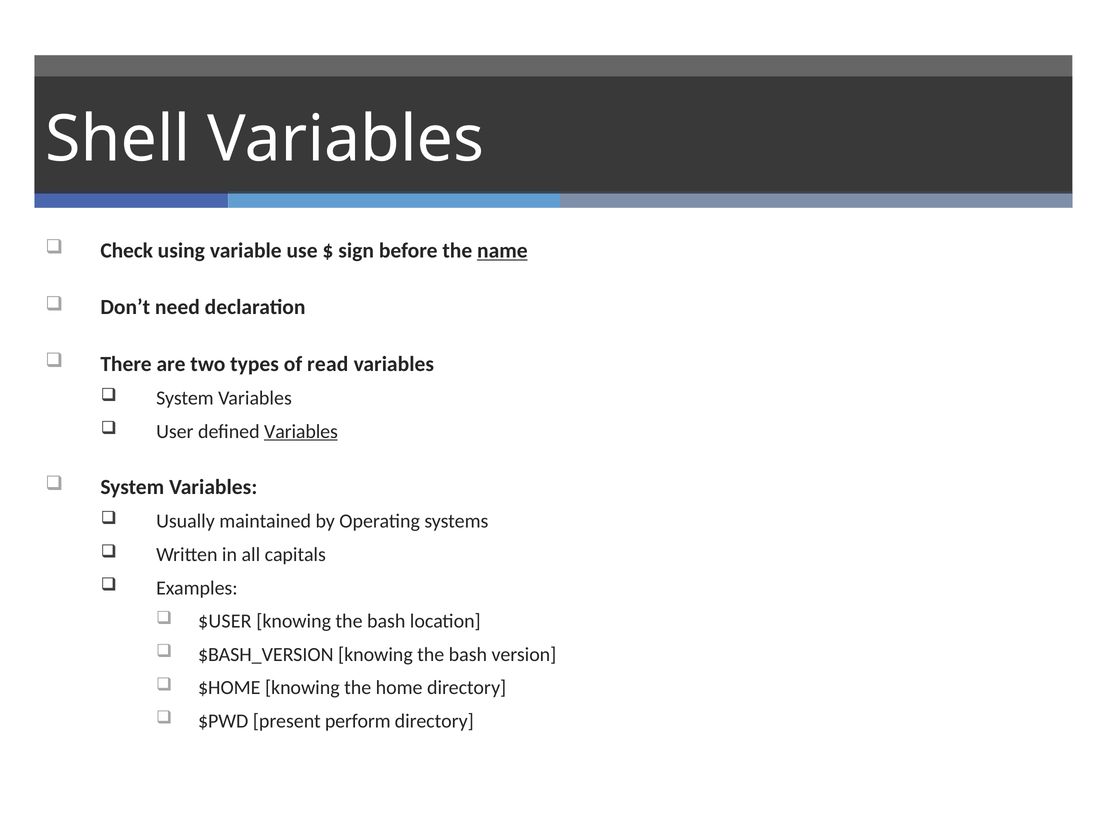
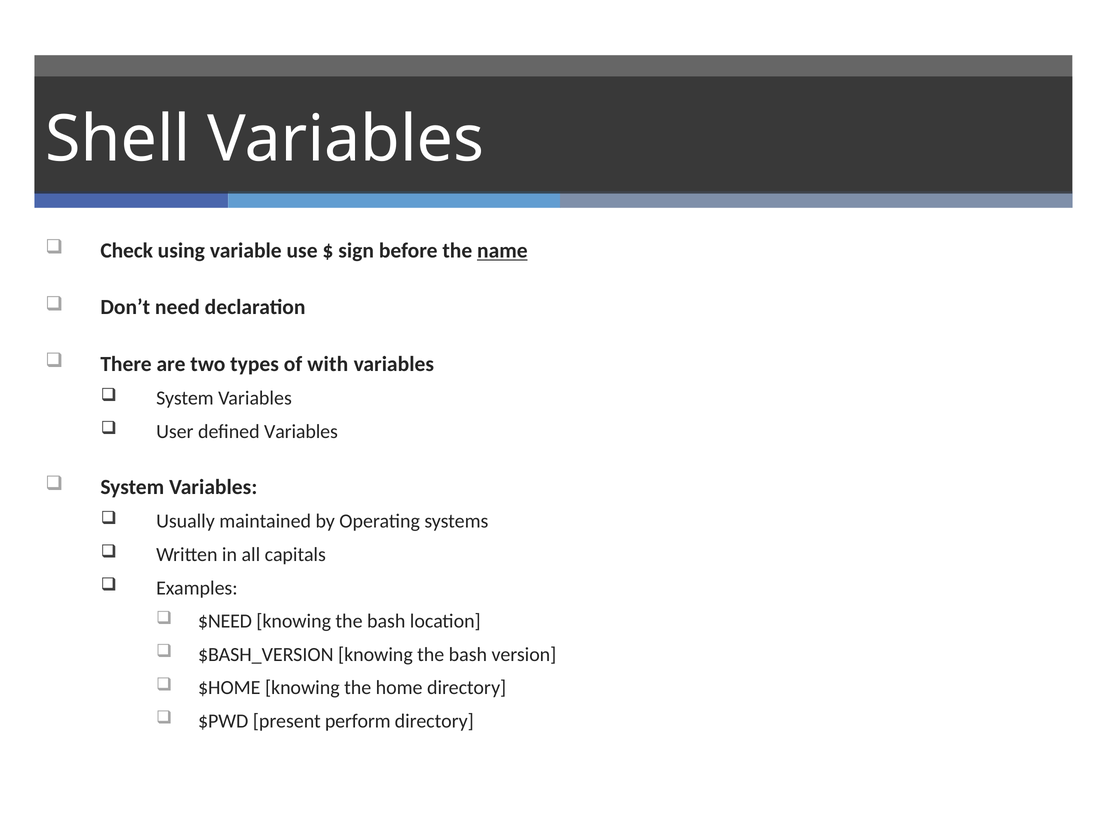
read: read -> with (328, 364)
Variables underline: present -> none (301, 431)
$USER: $USER -> $NEED (225, 621)
